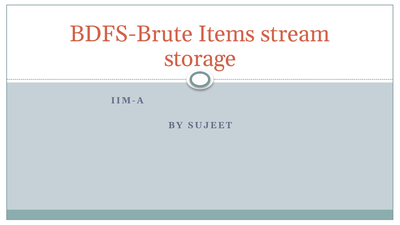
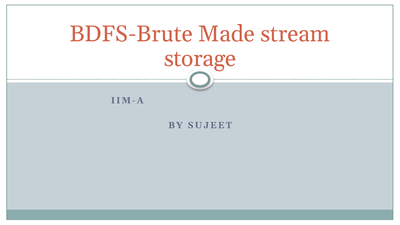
Items: Items -> Made (227, 34)
